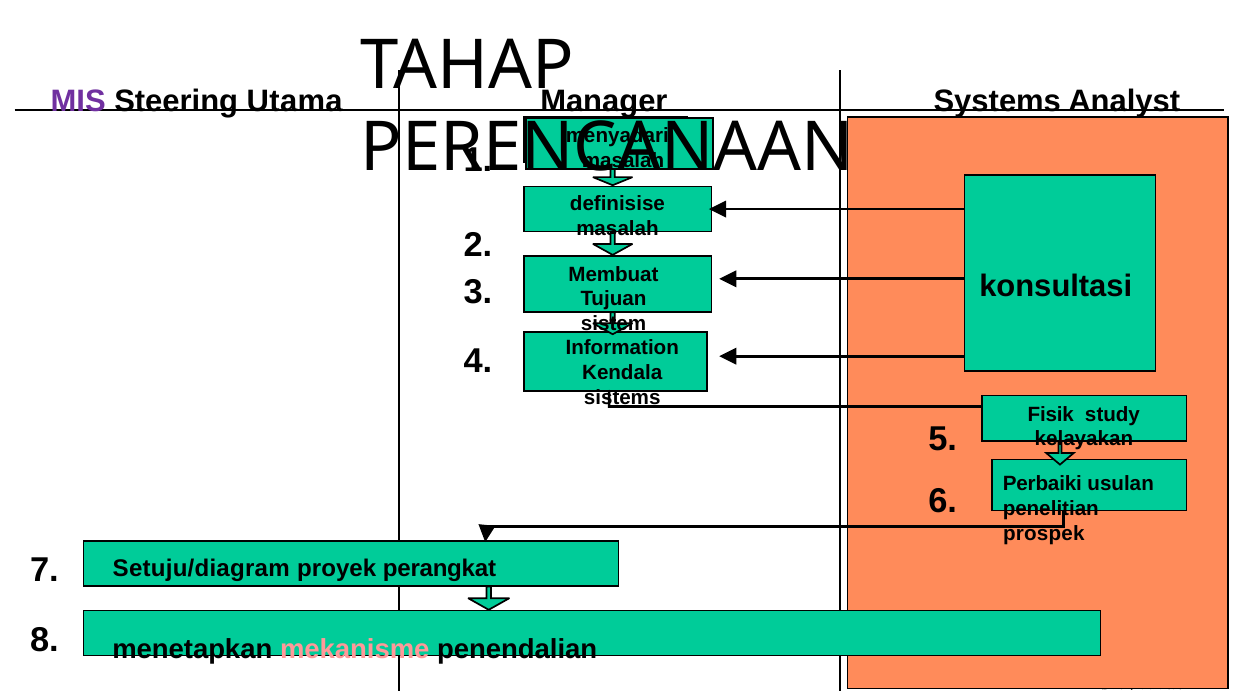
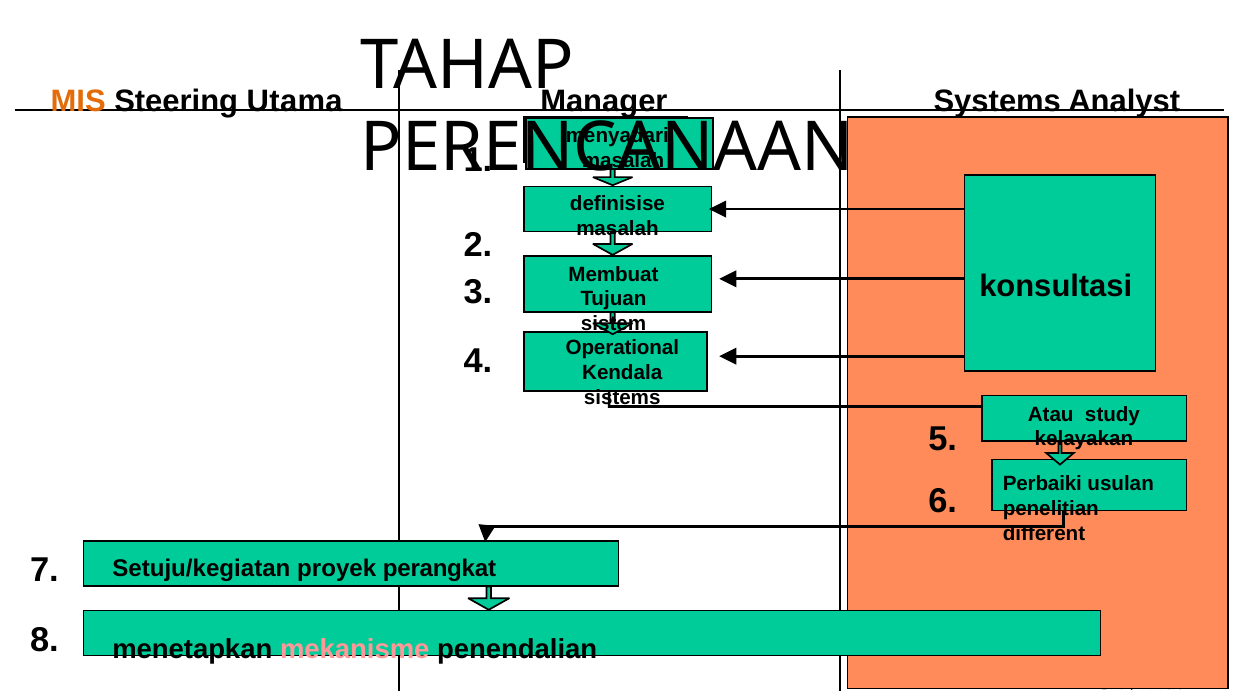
MIS colour: purple -> orange (78, 101)
Information: Information -> Operational (622, 348)
Fisik: Fisik -> Atau (1051, 414)
prospek: prospek -> different (1044, 533)
Setuju/diagram: Setuju/diagram -> Setuju/kegiatan (201, 568)
